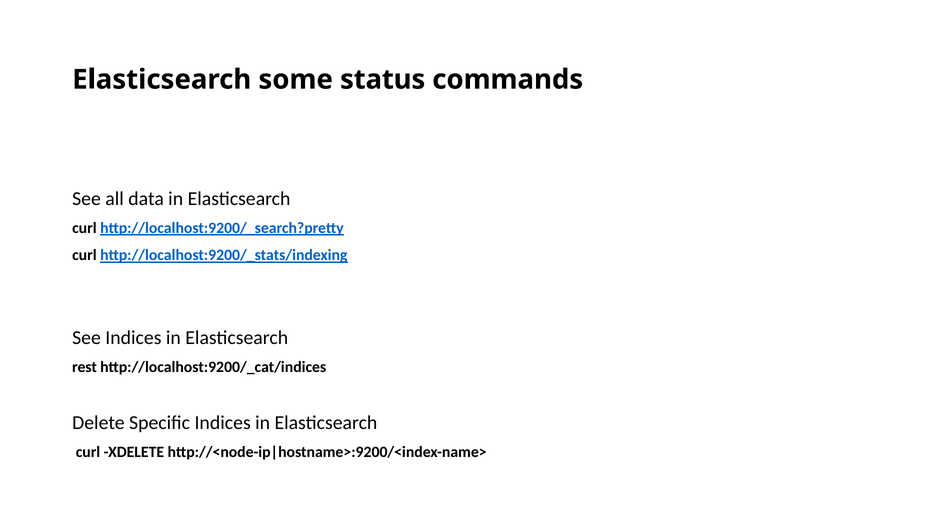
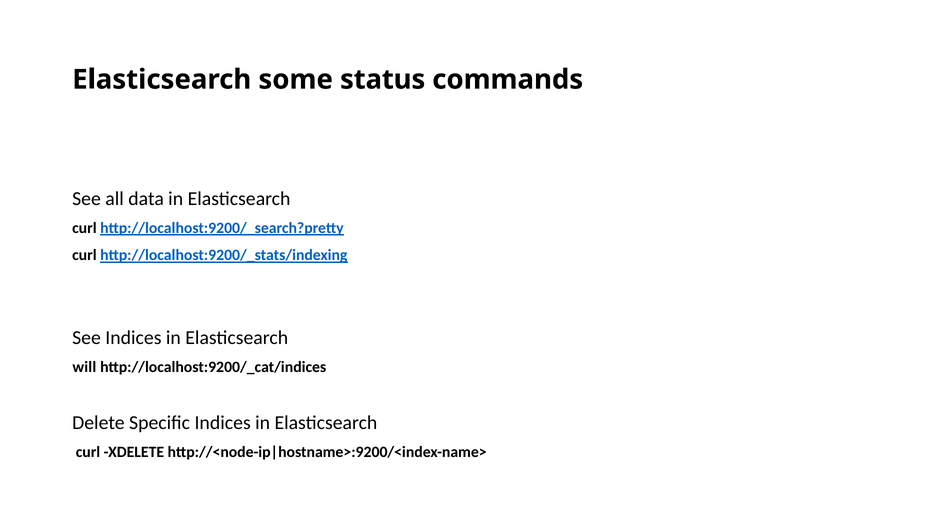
rest: rest -> will (84, 367)
